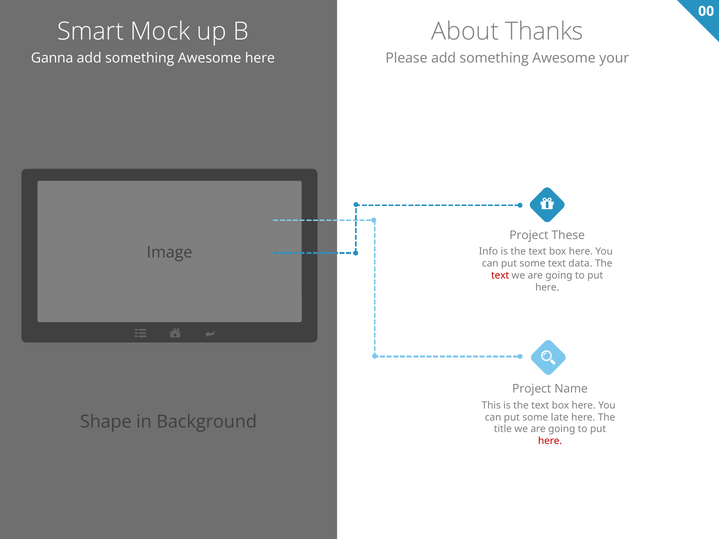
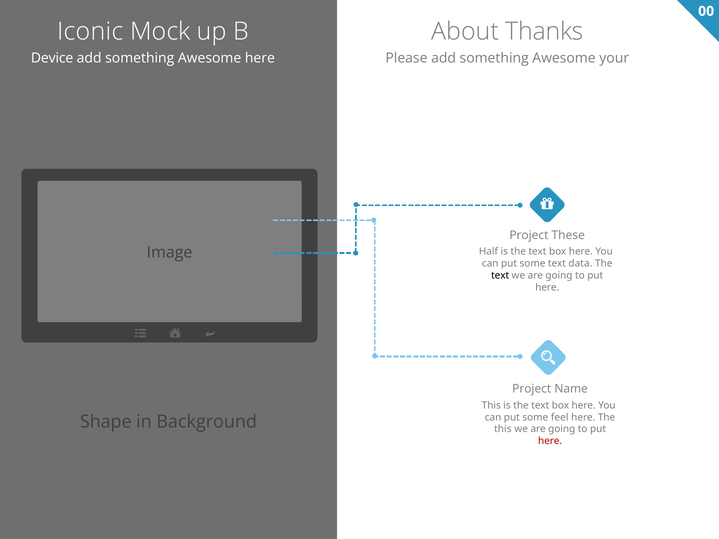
Smart: Smart -> Iconic (90, 32)
Ganna: Ganna -> Device (52, 58)
Info: Info -> Half (488, 252)
text colour: red -> black (500, 275)
late: late -> feel (560, 417)
title: title -> this (503, 429)
